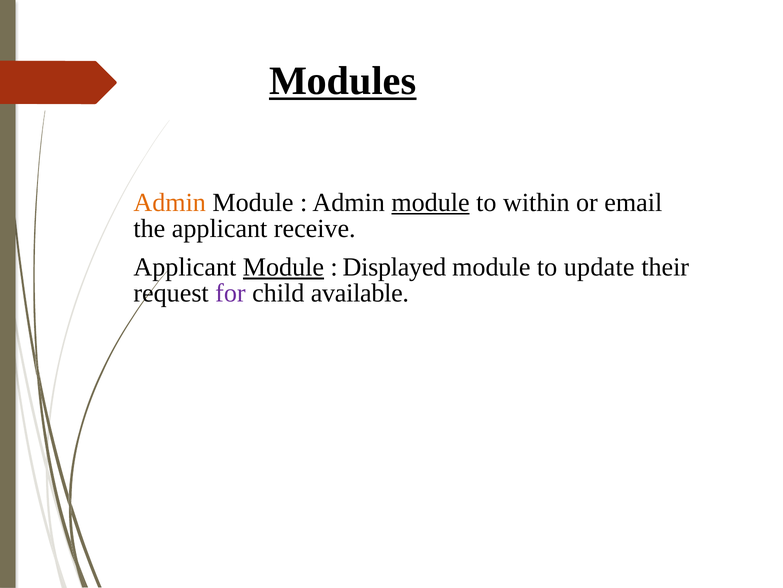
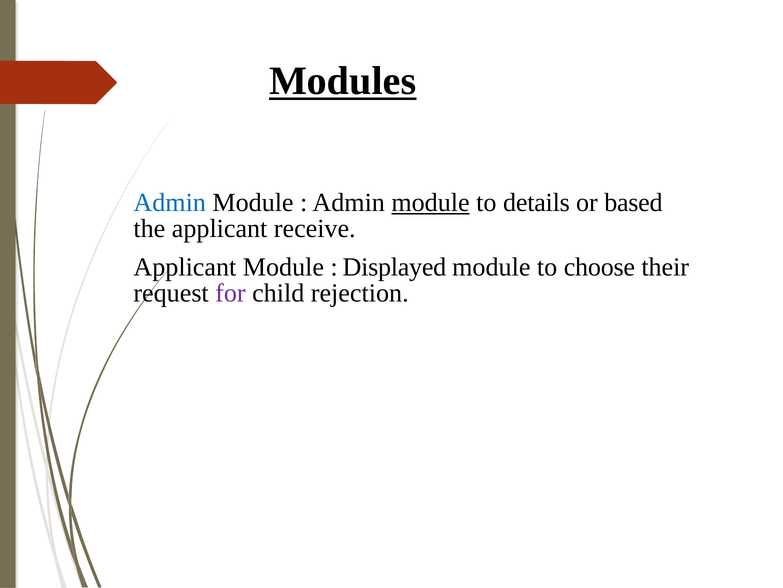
Admin colour: orange -> blue (170, 202)
within: within -> details (536, 202)
email: email -> based (633, 202)
Module underline: present -> none (283, 267)
update: update -> choose (599, 267)
available: available -> rejection (360, 293)
